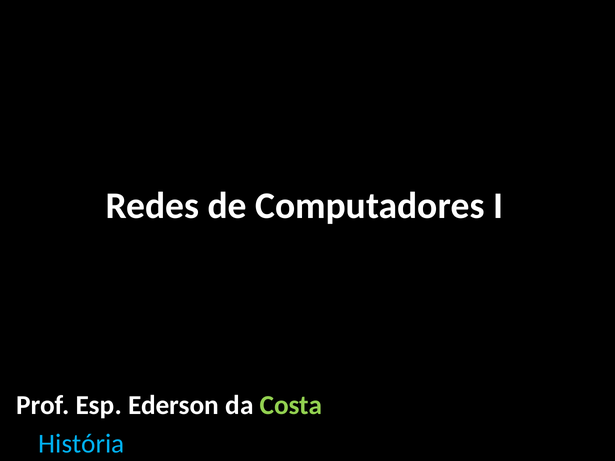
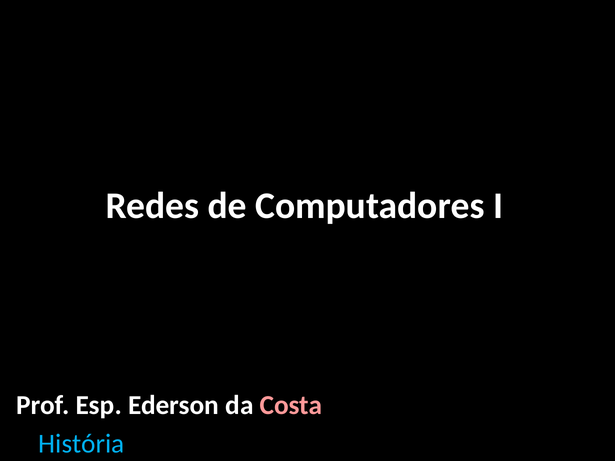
Costa colour: light green -> pink (291, 406)
